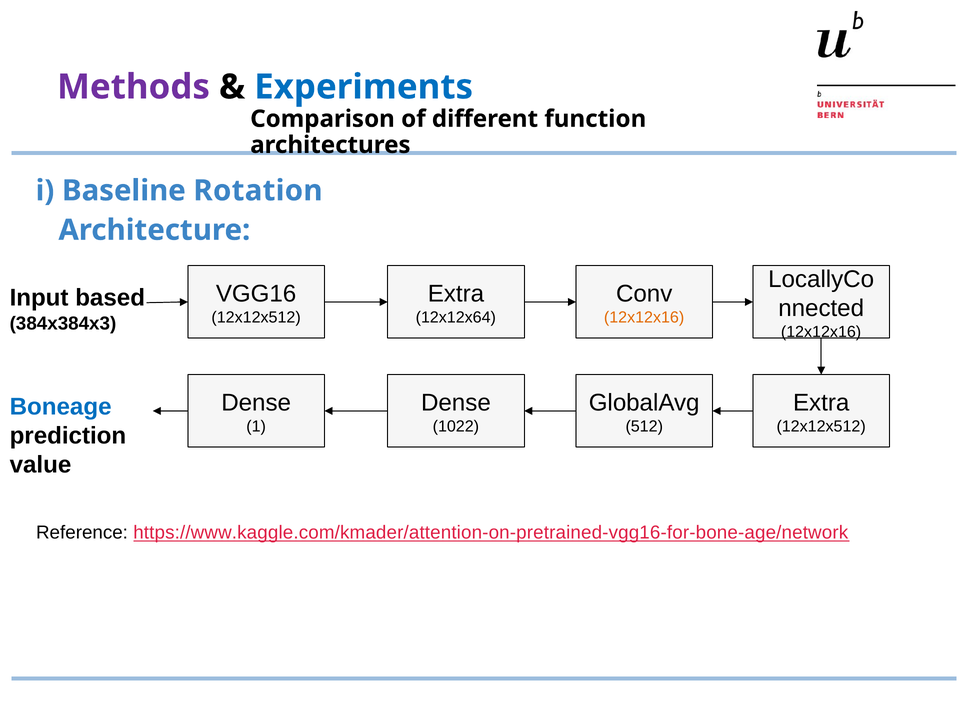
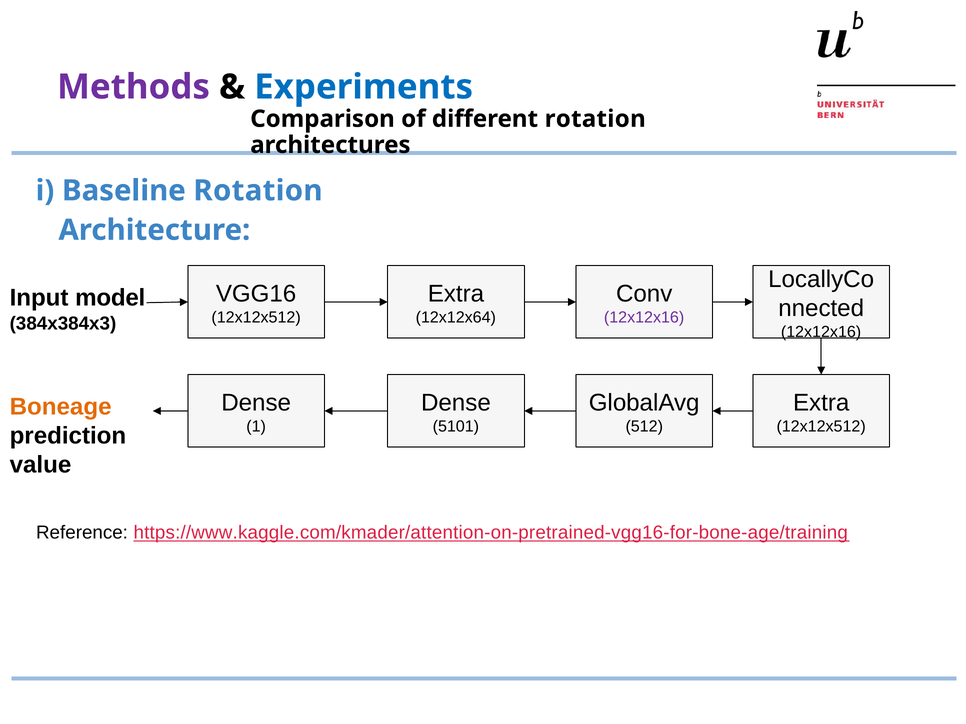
different function: function -> rotation (595, 119)
based: based -> model (110, 298)
12x12x16 colour: orange -> purple (644, 318)
Boneage colour: blue -> orange (61, 407)
1022: 1022 -> 5101 (456, 427)
https://www.kaggle.com/kmader/attention-on-pretrained-vgg16-for-bone-age/network: https://www.kaggle.com/kmader/attention-on-pretrained-vgg16-for-bone-age/network -> https://www.kaggle.com/kmader/attention-on-pretrained-vgg16-for-bone-age/training (491, 533)
